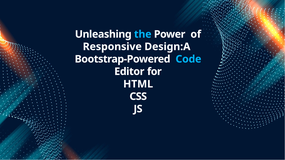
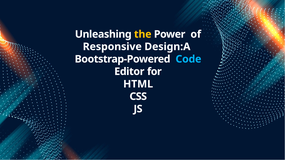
the colour: light blue -> yellow (143, 34)
